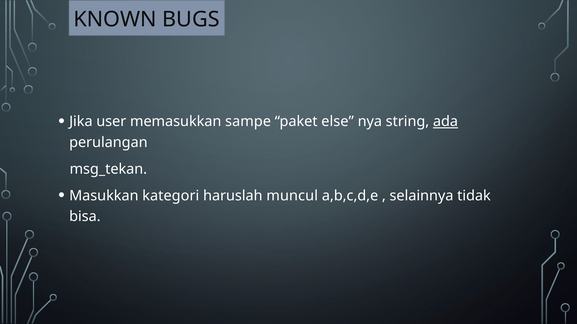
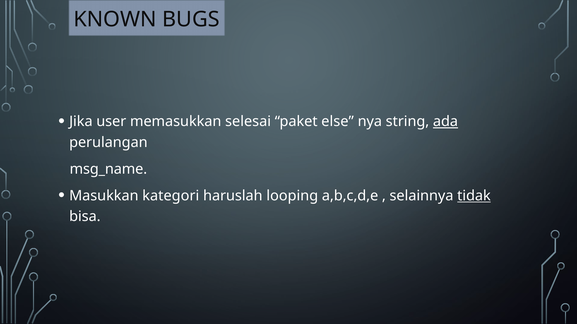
sampe: sampe -> selesai (248, 122)
msg_tekan: msg_tekan -> msg_name (108, 169)
muncul: muncul -> looping (292, 196)
tidak underline: none -> present (474, 196)
